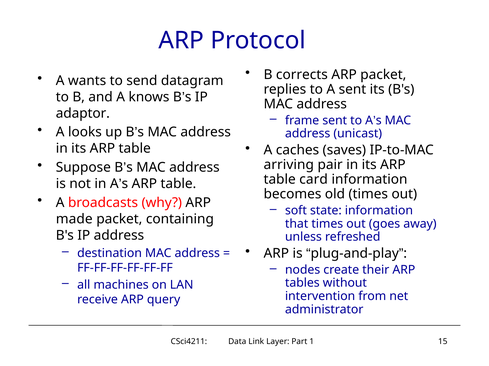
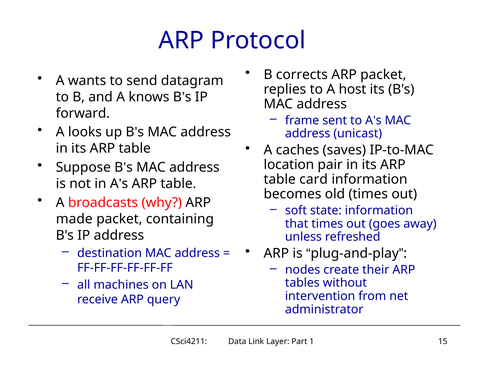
A sent: sent -> host (353, 90)
adaptor: adaptor -> forward (83, 113)
arriving: arriving -> location (289, 165)
